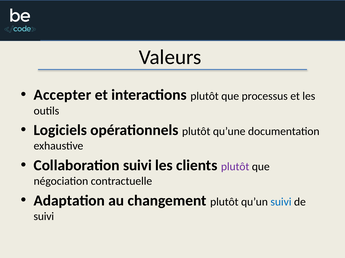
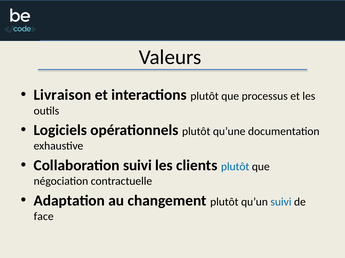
Accepter: Accepter -> Livraison (63, 95)
plutôt colour: purple -> blue (235, 167)
suivi: suivi -> face (44, 217)
